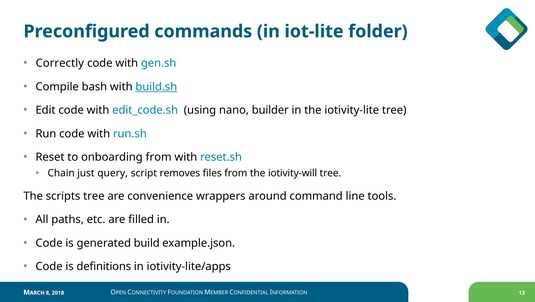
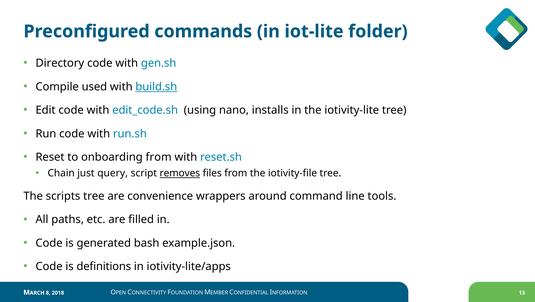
Correctly: Correctly -> Directory (60, 63)
bash: bash -> used (94, 87)
builder: builder -> installs (270, 110)
removes underline: none -> present (180, 173)
iotivity-will: iotivity-will -> iotivity-file (293, 173)
build: build -> bash (147, 243)
